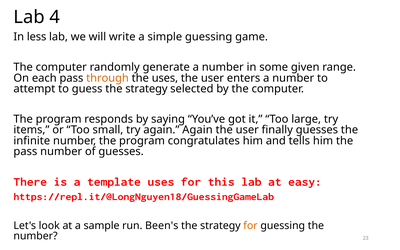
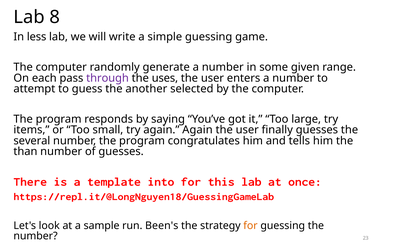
4: 4 -> 8 (55, 17)
through colour: orange -> purple (108, 78)
guess the strategy: strategy -> another (146, 89)
infinite: infinite -> several (32, 141)
pass: pass -> than (25, 152)
template uses: uses -> into (161, 182)
easy: easy -> once (305, 182)
